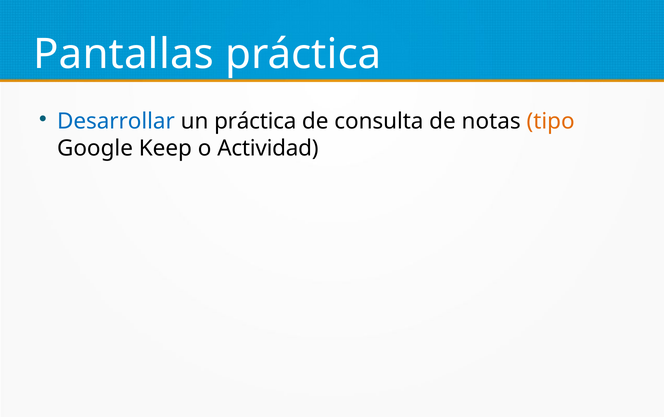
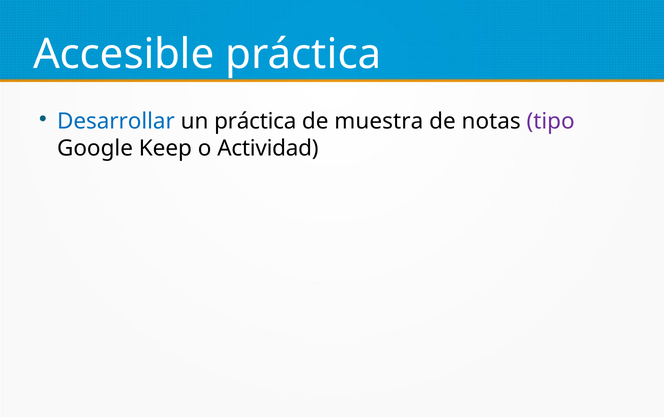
Pantallas: Pantallas -> Accesible (124, 54)
consulta: consulta -> muestra (379, 121)
tipo colour: orange -> purple (551, 121)
